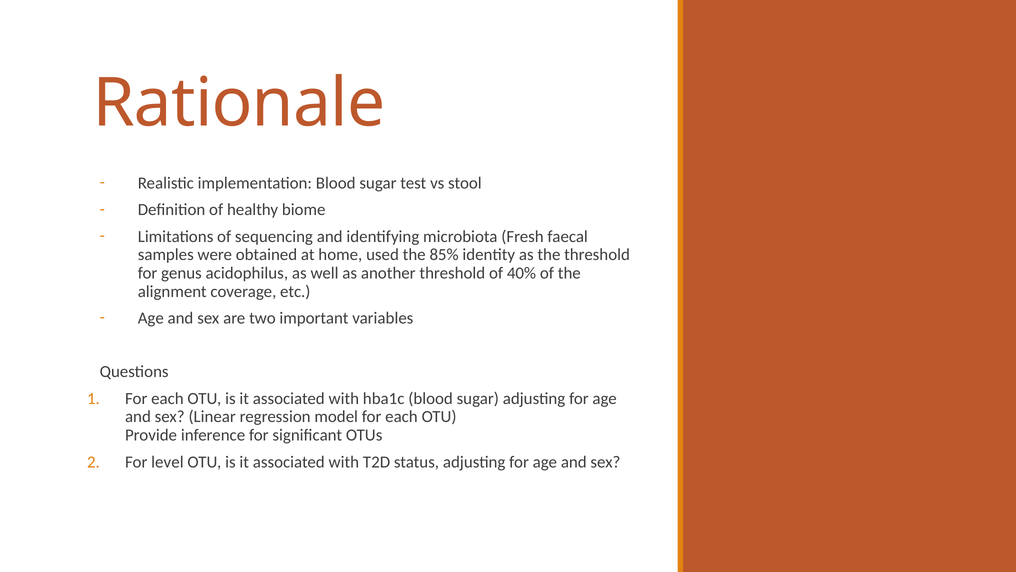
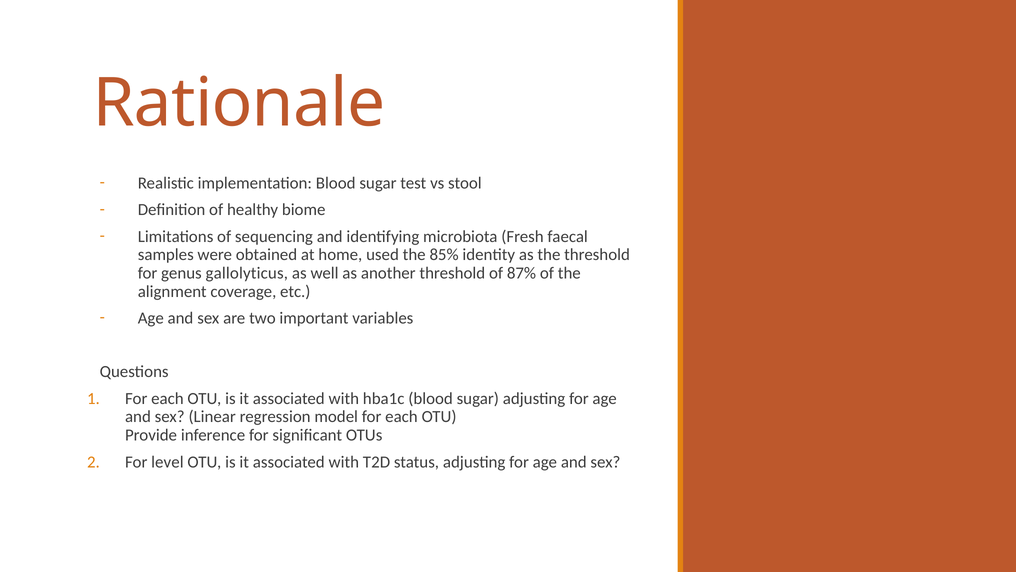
acidophilus: acidophilus -> gallolyticus (247, 273)
40%: 40% -> 87% (521, 273)
